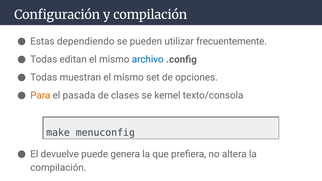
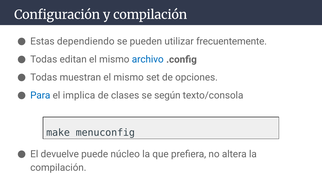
Para colour: orange -> blue (40, 96)
pasada: pasada -> implica (79, 96)
kernel: kernel -> según (167, 96)
genera: genera -> núcleo (125, 154)
